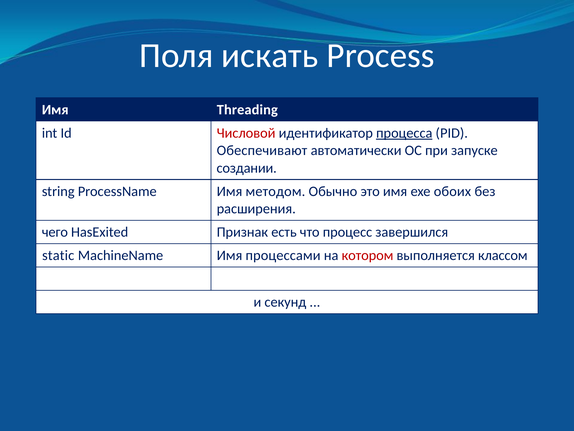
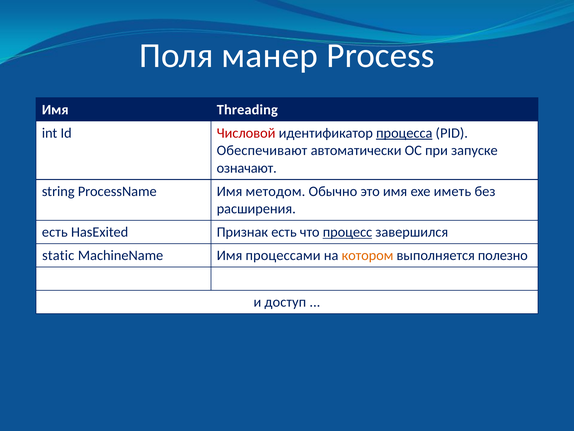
искать: искать -> манер (270, 56)
создании: создании -> означают (247, 168)
обоих: обоих -> иметь (452, 191)
чего: чего -> есть (55, 232)
процесс underline: none -> present (347, 232)
котором colour: red -> orange (368, 255)
классом: классом -> полезно (503, 255)
секунд: секунд -> доступ (285, 302)
